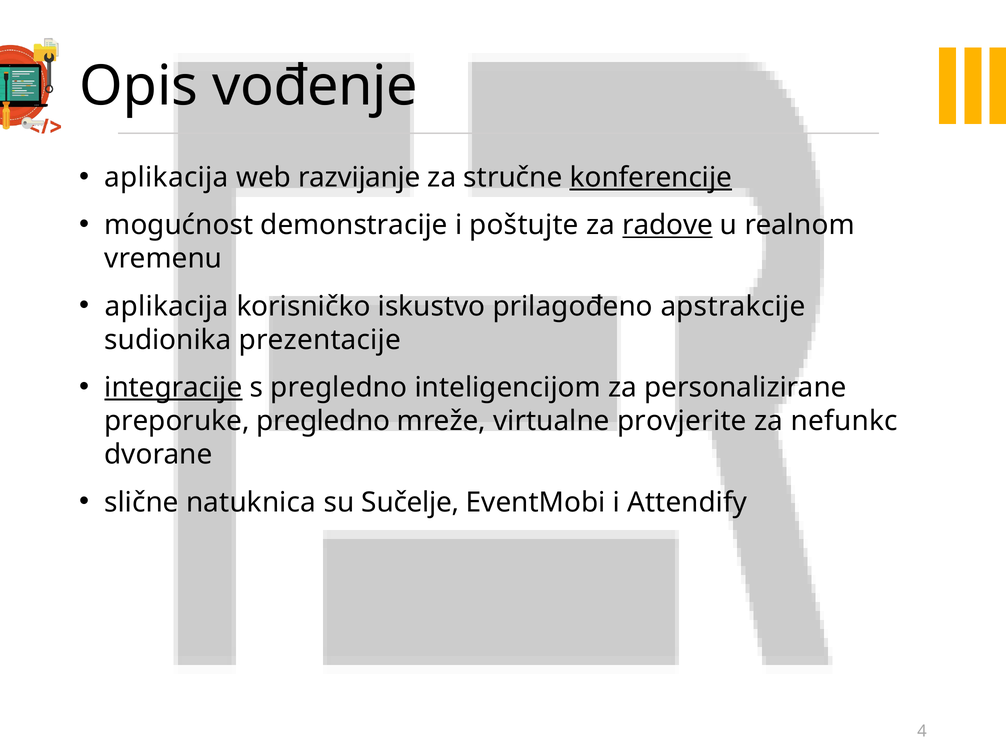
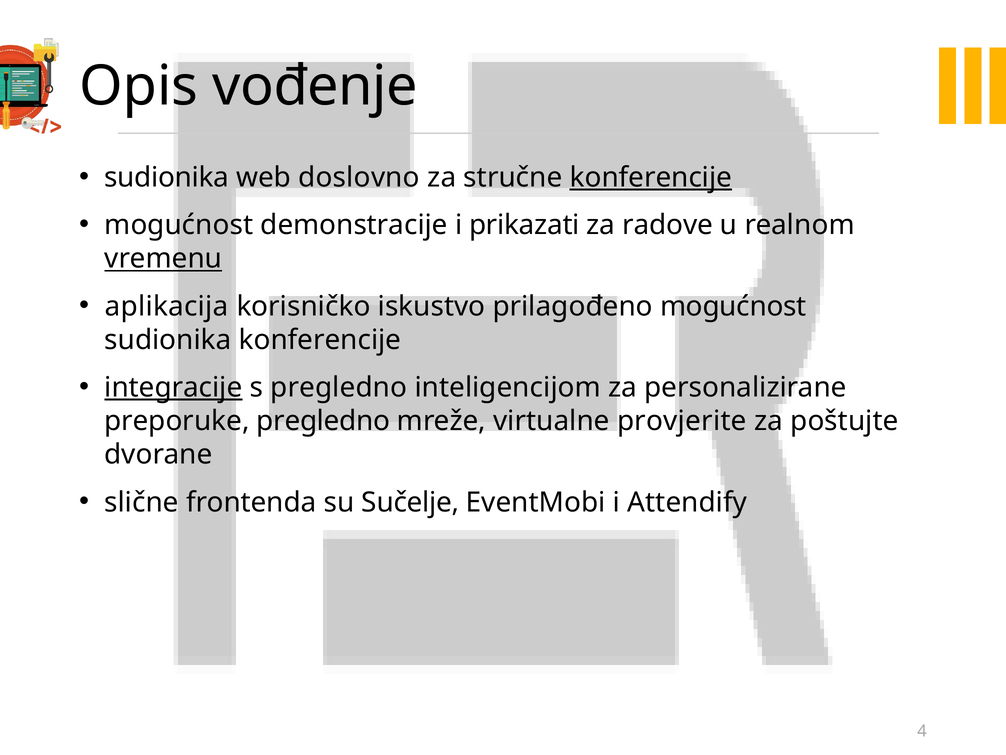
aplikacija: aplikacija -> sudionika (167, 177)
razvijanje: razvijanje -> doslovno (359, 177)
poštujte: poštujte -> prikazati (524, 225)
radove underline: present -> none (668, 225)
vremenu underline: none -> present (163, 259)
prilagođeno apstrakcije: apstrakcije -> mogućnost (733, 306)
sudionika prezentacije: prezentacije -> konferencije (320, 340)
nefunkc: nefunkc -> poštujte (844, 421)
natuknica: natuknica -> frontenda (251, 502)
